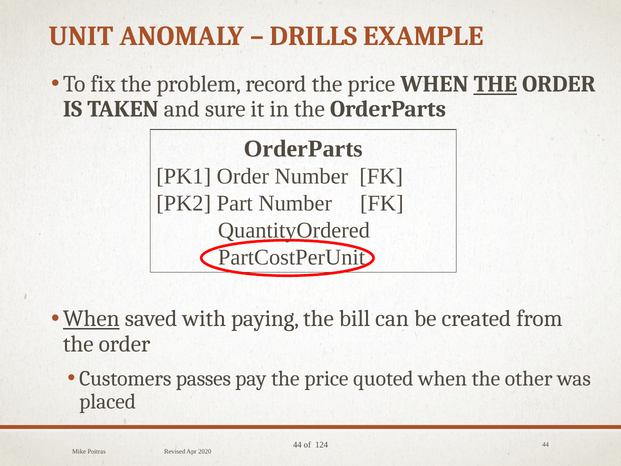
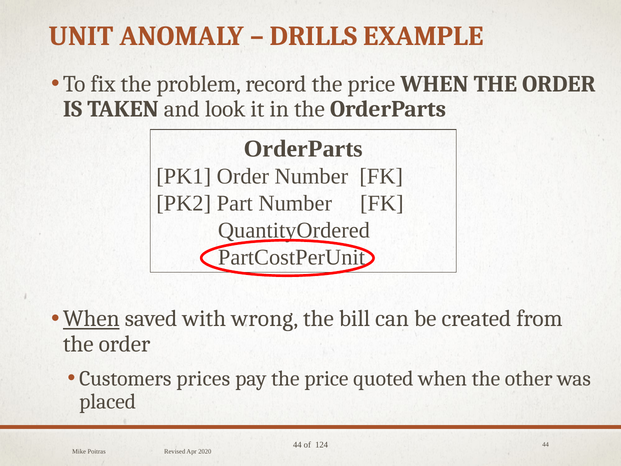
THE underline: present -> none (495, 84)
sure: sure -> look (225, 109)
paying: paying -> wrong (265, 319)
passes: passes -> prices (203, 378)
